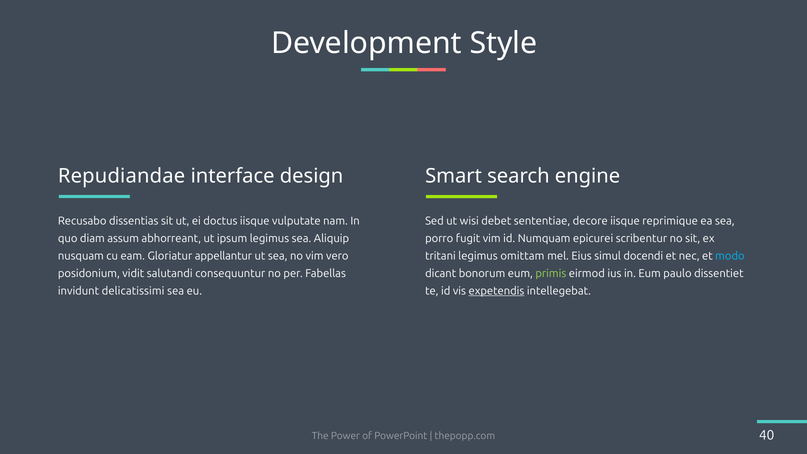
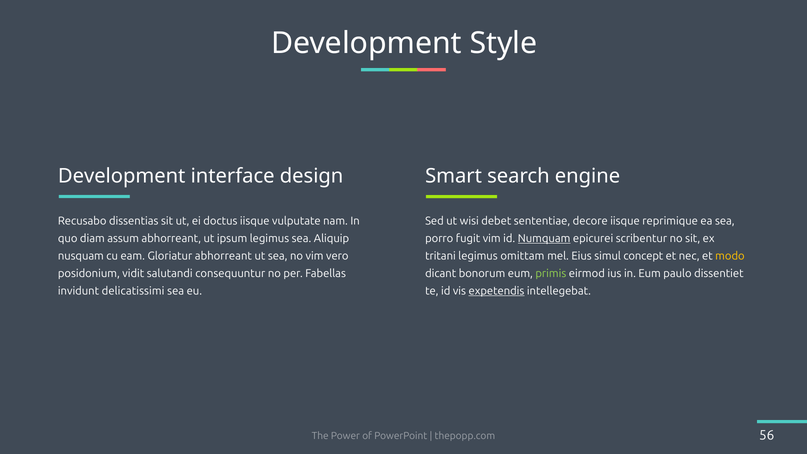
Repudiandae: Repudiandae -> Development (122, 176)
Numquam underline: none -> present (544, 238)
Gloriatur appellantur: appellantur -> abhorreant (223, 256)
docendi: docendi -> concept (643, 256)
modo colour: light blue -> yellow (730, 256)
40: 40 -> 56 (767, 435)
